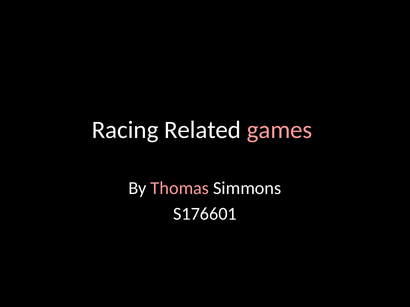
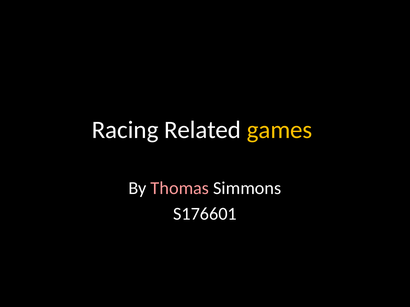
games colour: pink -> yellow (280, 130)
